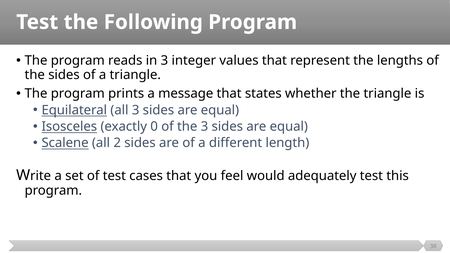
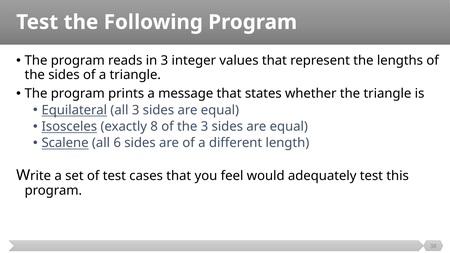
0: 0 -> 8 (154, 127)
2: 2 -> 6 (117, 143)
